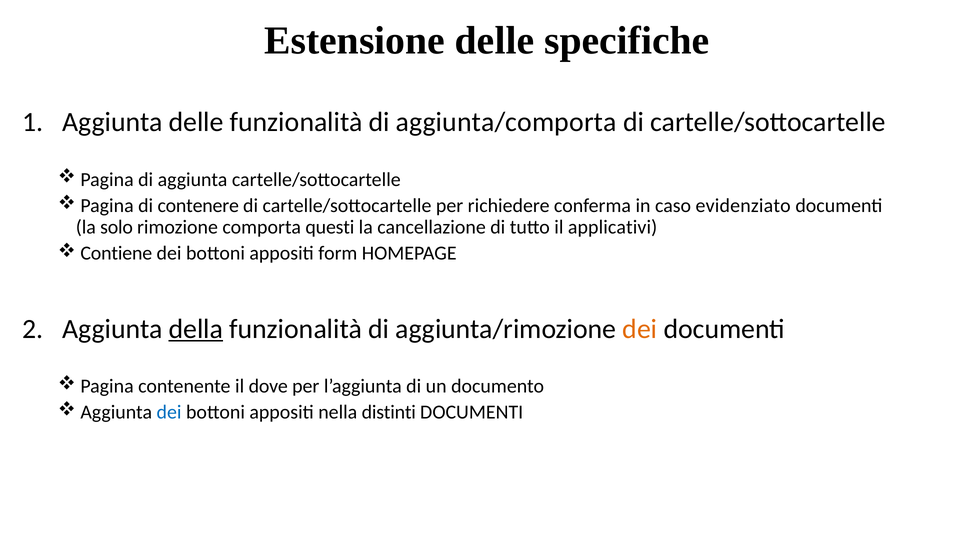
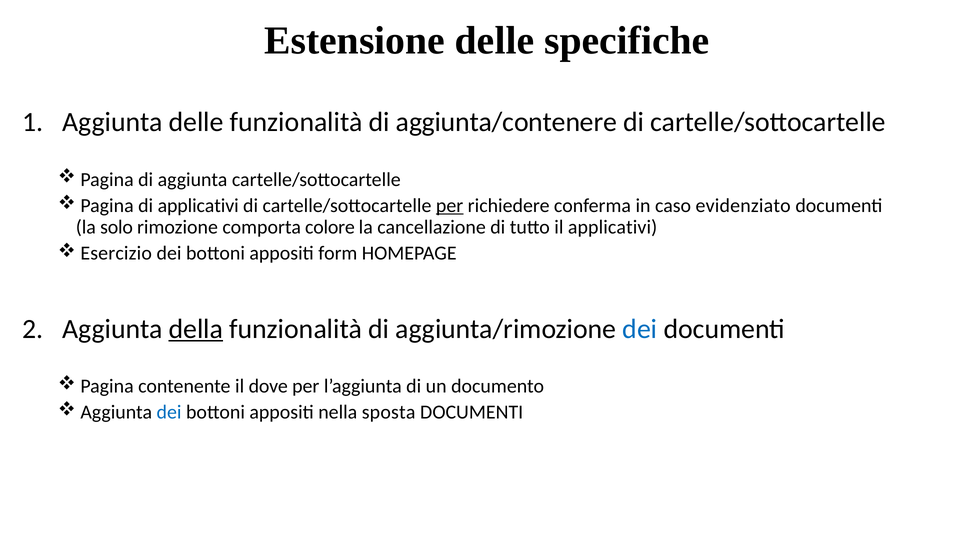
aggiunta/comporta: aggiunta/comporta -> aggiunta/contenere (506, 122)
di contenere: contenere -> applicativi (198, 206)
per underline: none -> present (450, 206)
questi: questi -> colore (330, 227)
Contiene: Contiene -> Esercizio (116, 254)
dei colour: orange -> blue (640, 329)
distinti: distinti -> sposta (389, 413)
